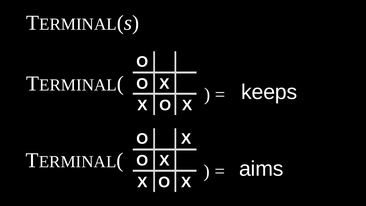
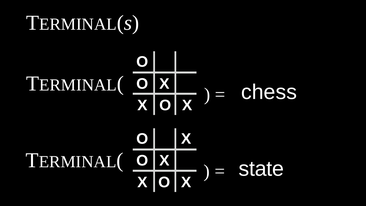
keeps: keeps -> chess (269, 92)
aims: aims -> state (261, 169)
